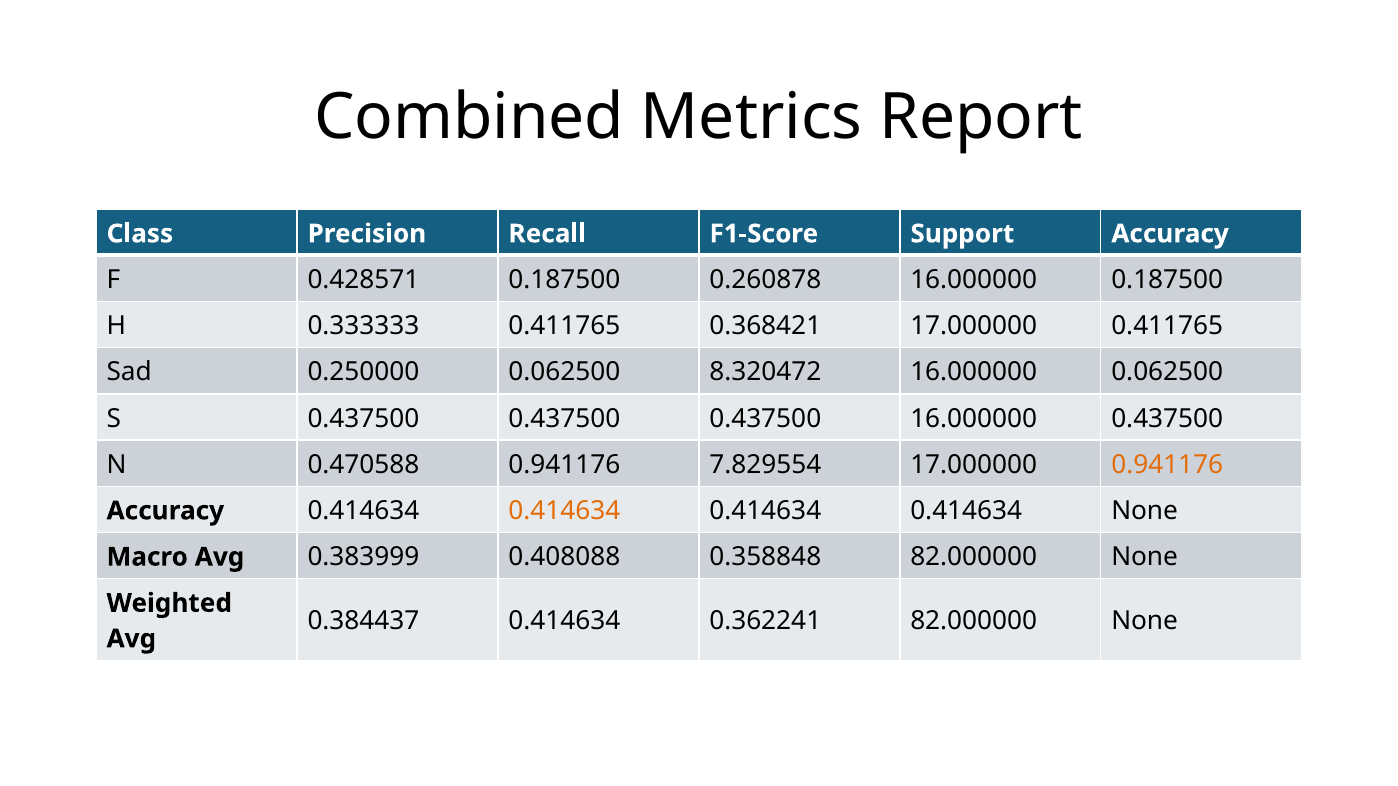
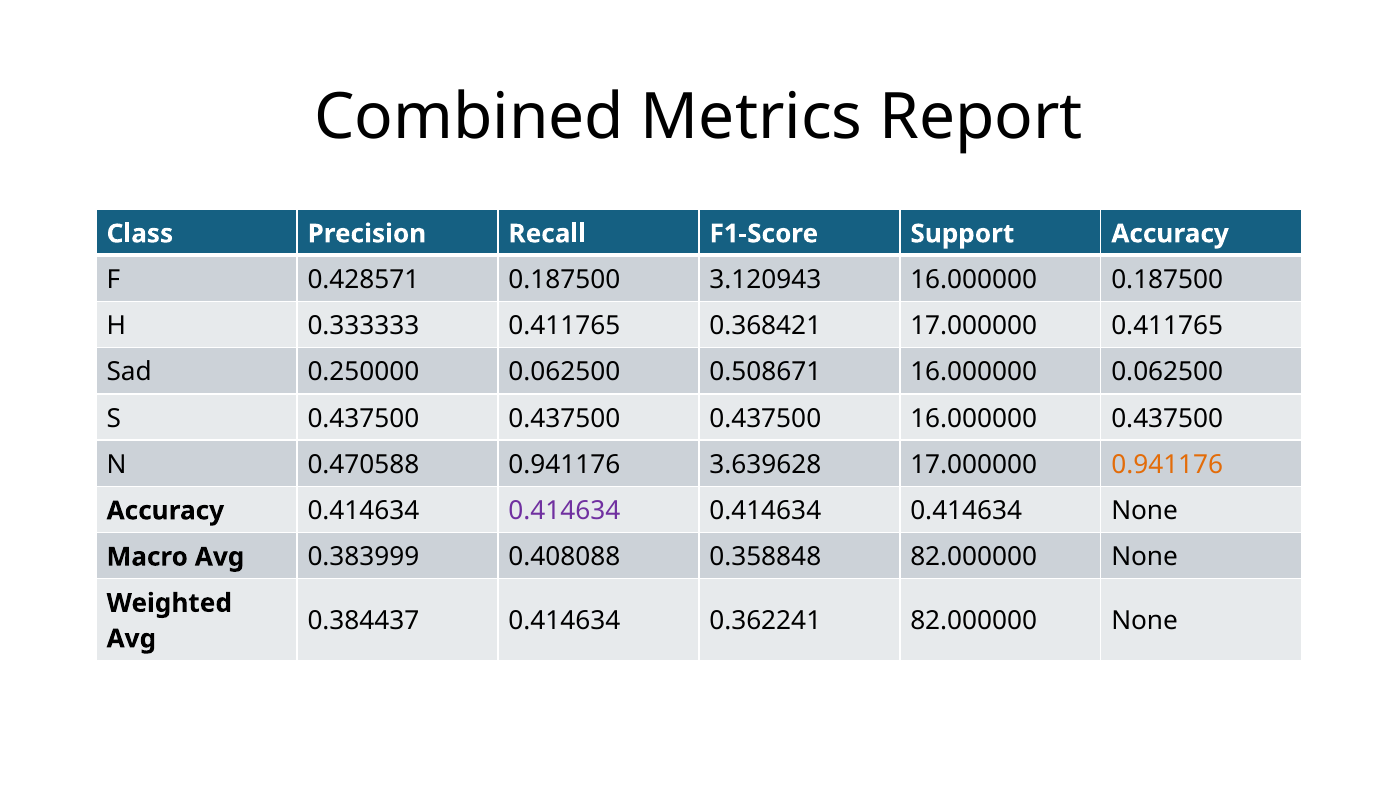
0.260878: 0.260878 -> 3.120943 (765, 280)
8.320472: 8.320472 -> 0.508671 (765, 372)
7.829554: 7.829554 -> 3.639628 (765, 465)
0.414634 colour: orange -> purple (564, 511)
